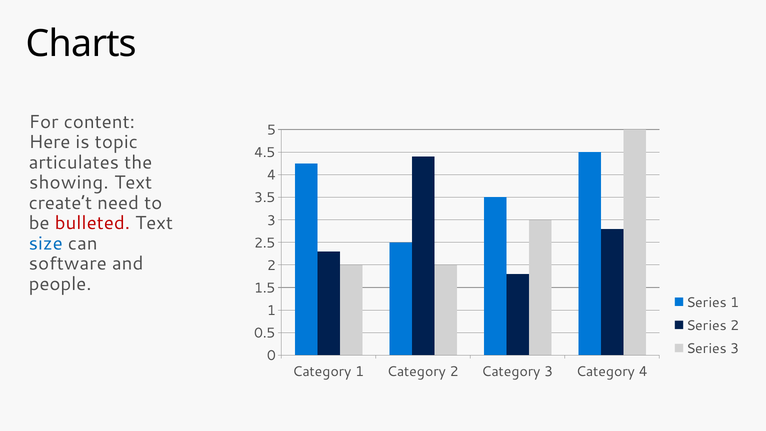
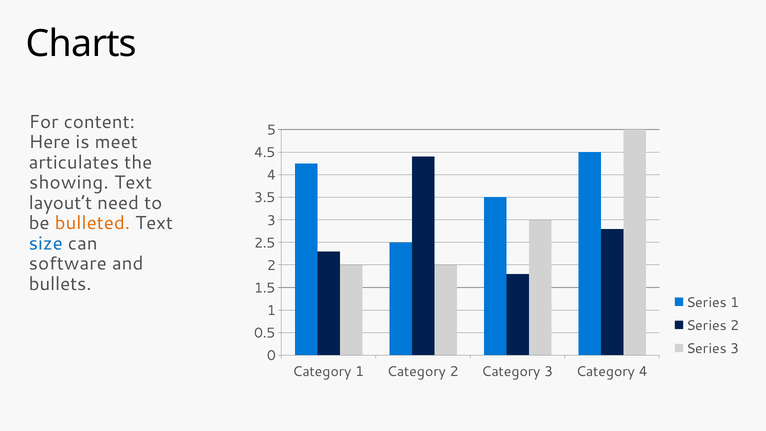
topic: topic -> meet (116, 142)
create’t: create’t -> layout’t (60, 203)
bulleted colour: red -> orange (92, 223)
people: people -> bullets (60, 284)
